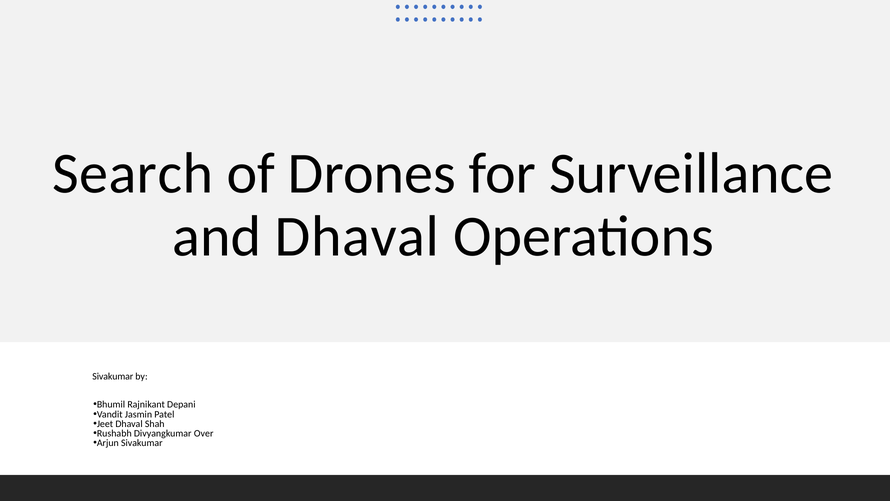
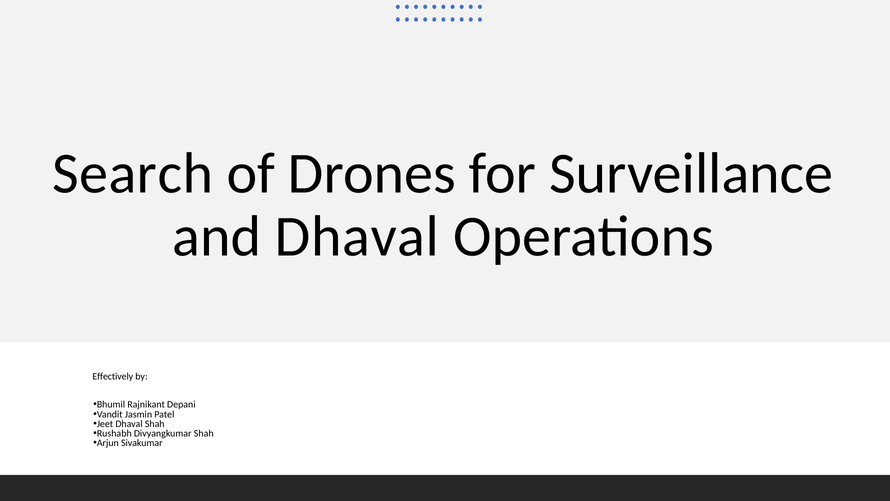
Sivakumar: Sivakumar -> Effectively (113, 376)
Divyangkumar Over: Over -> Shah (204, 433)
